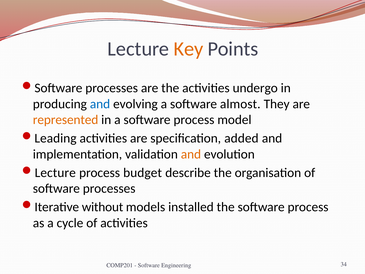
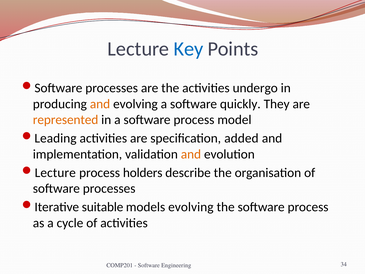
Key colour: orange -> blue (188, 49)
and colour: blue -> orange (100, 104)
almost: almost -> quickly (240, 104)
budget: budget -> holders (143, 173)
without: without -> suitable (103, 207)
models installed: installed -> evolving (191, 207)
